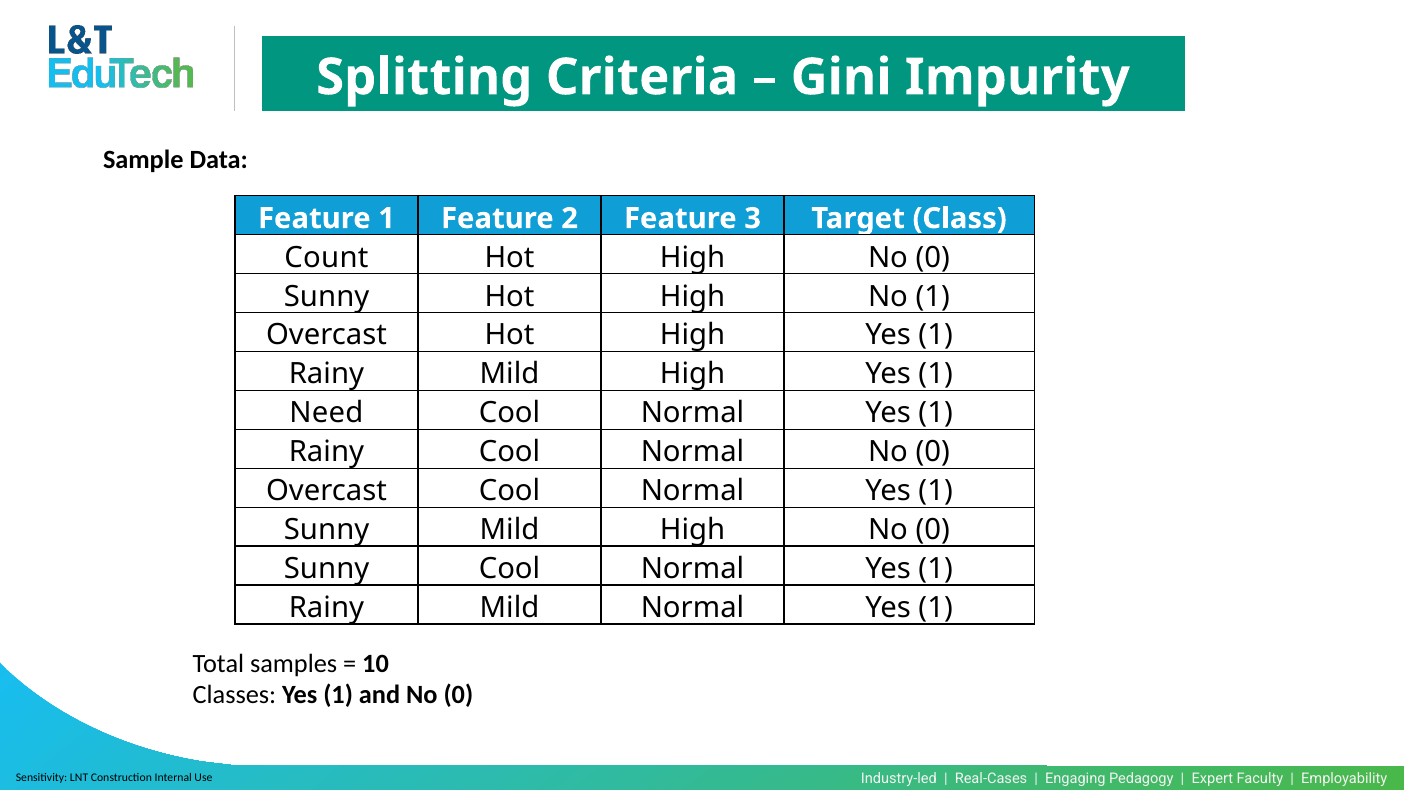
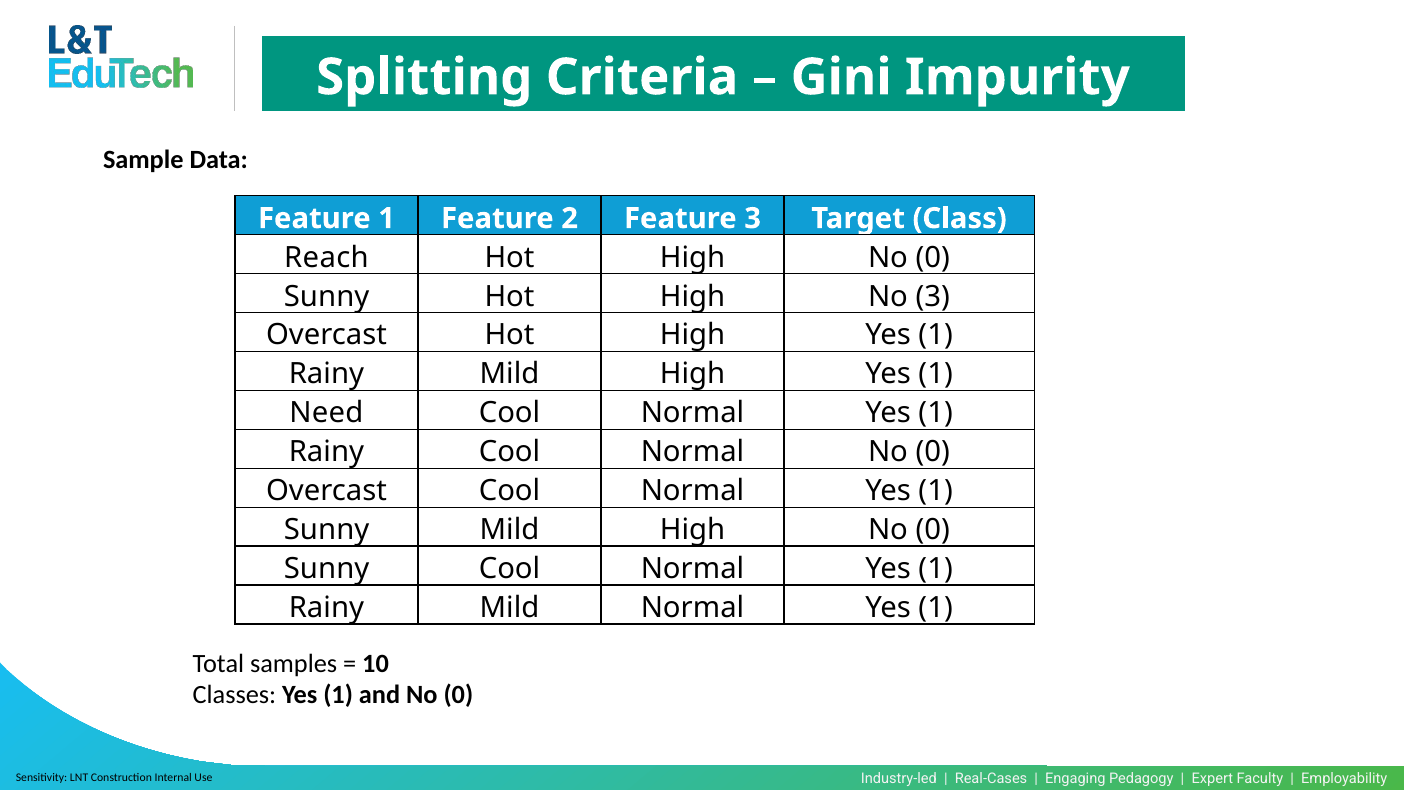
Count: Count -> Reach (326, 257)
No 1: 1 -> 3 (933, 296)
